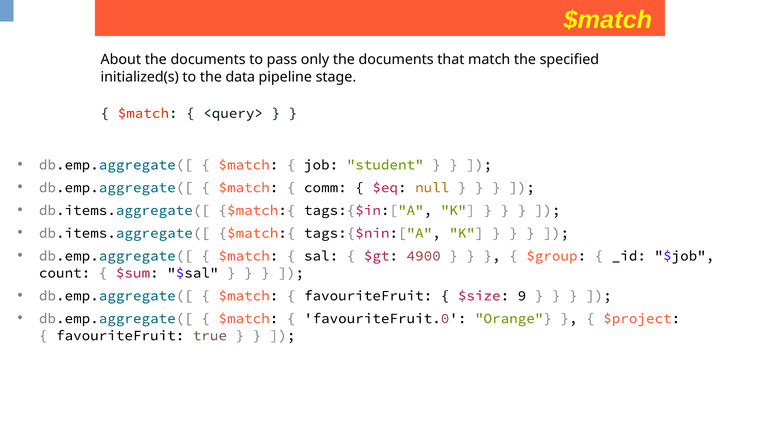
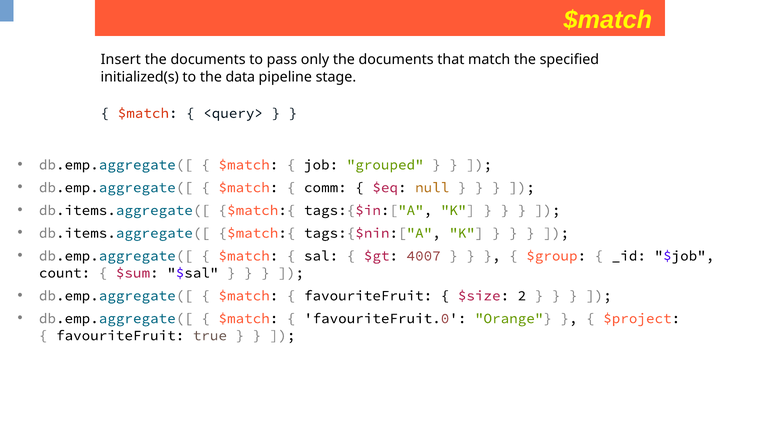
About: About -> Insert (121, 60)
student: student -> grouped (385, 165)
4900: 4900 -> 4007 (424, 256)
9: 9 -> 2 (522, 296)
